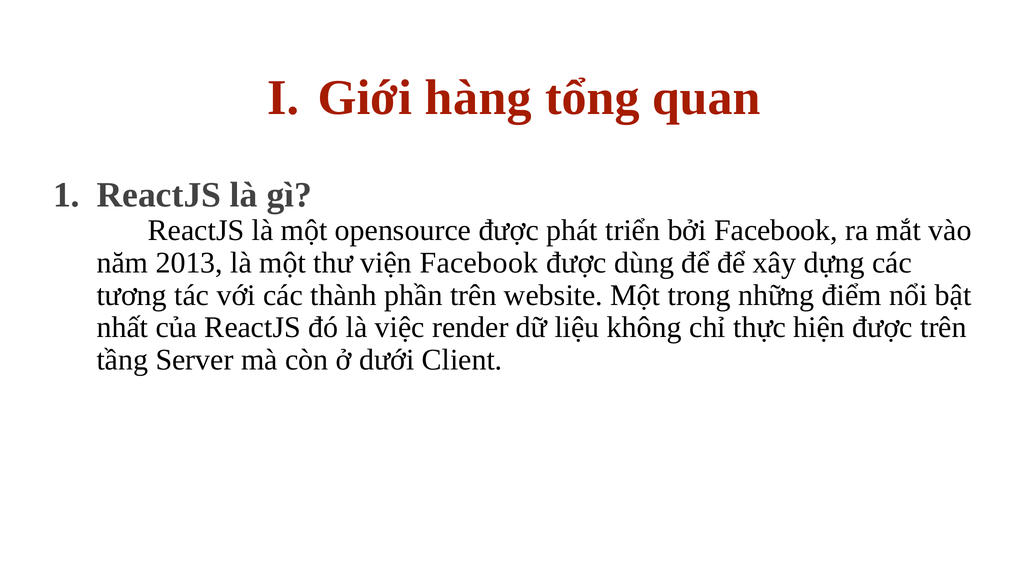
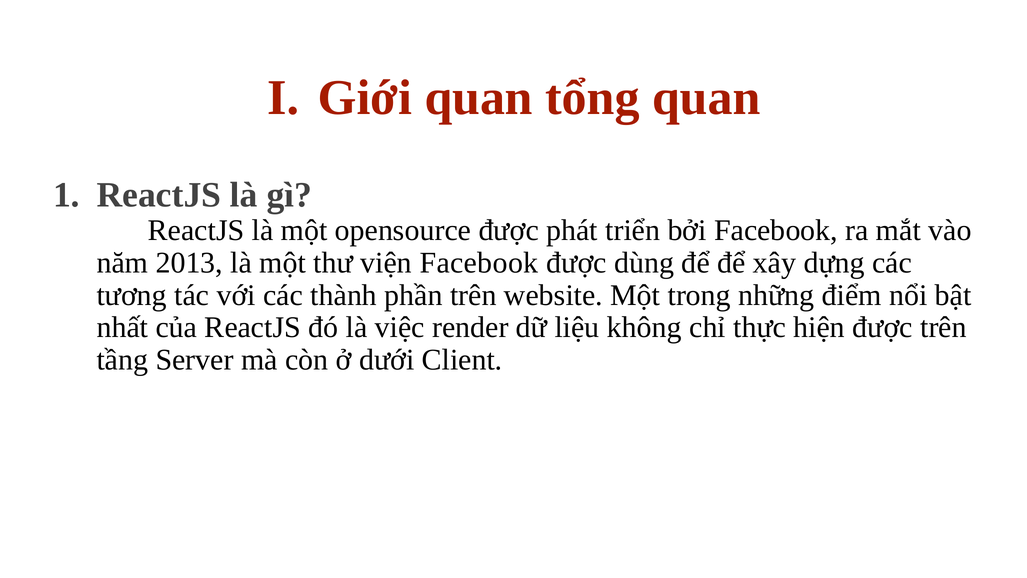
Giới hàng: hàng -> quan (479, 98)
